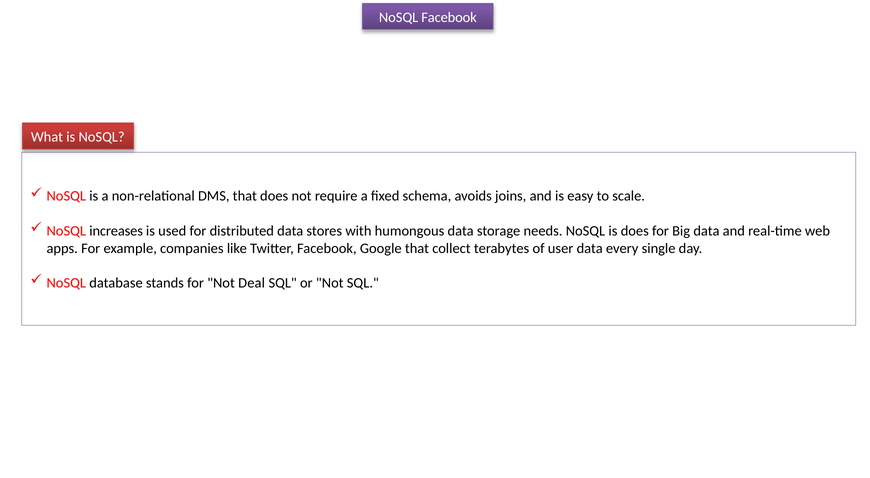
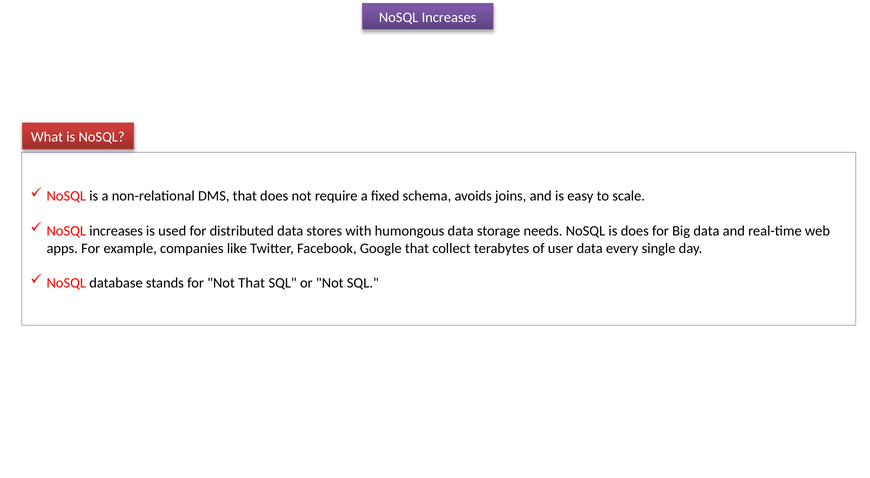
Facebook: Facebook -> Increases (449, 17)
Not Deal: Deal -> That (252, 283)
